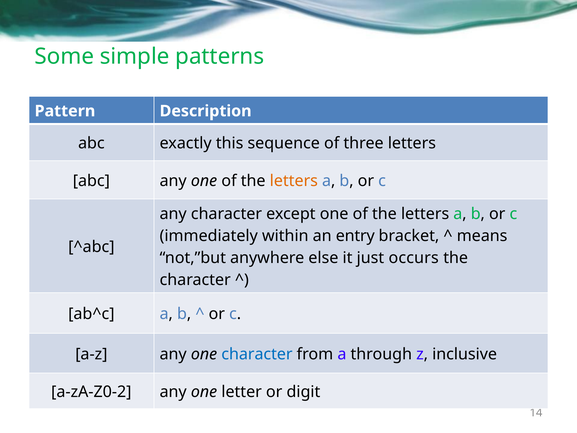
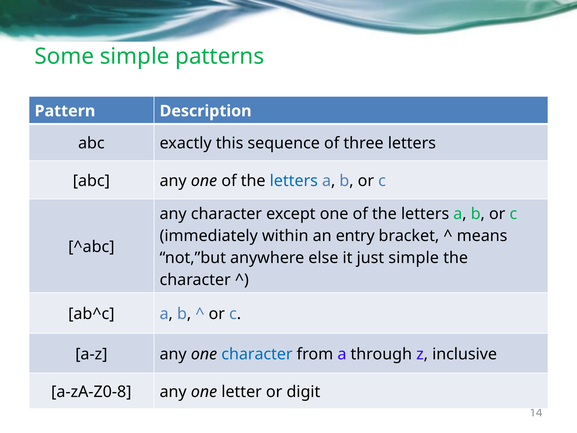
letters colour: orange -> blue (294, 181)
just occurs: occurs -> simple (414, 258)
a-zA-Z0-2: a-zA-Z0-2 -> a-zA-Z0-8 (91, 392)
